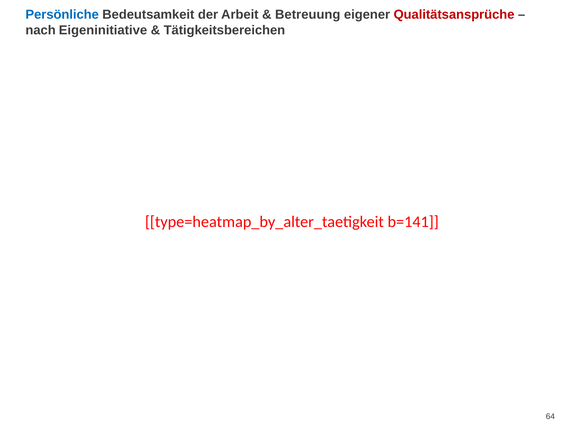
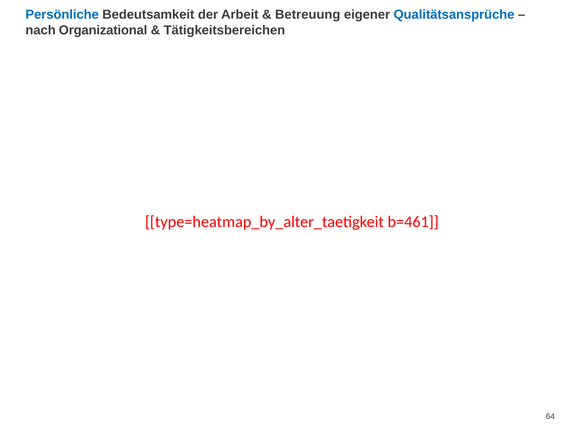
Qualitätsansprüche colour: red -> blue (454, 15)
Eigeninitiative: Eigeninitiative -> Organizational (103, 30)
b=141: b=141 -> b=461 (413, 222)
